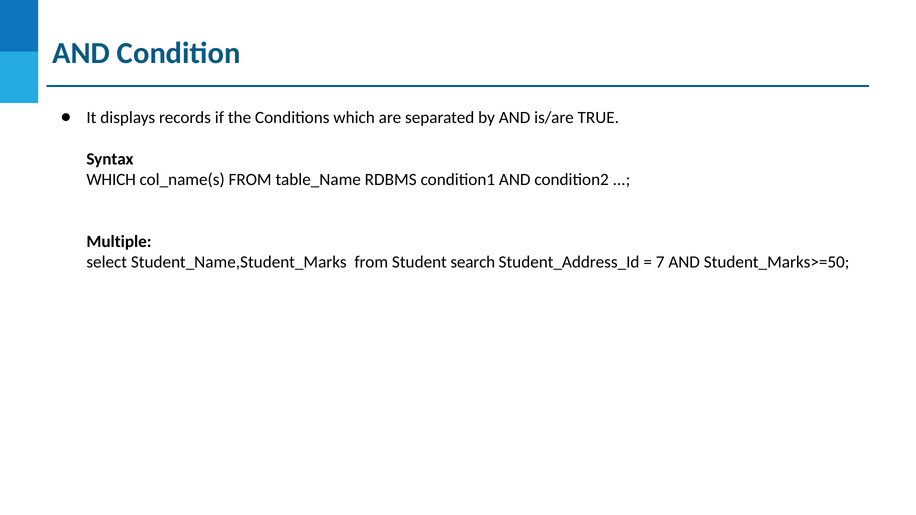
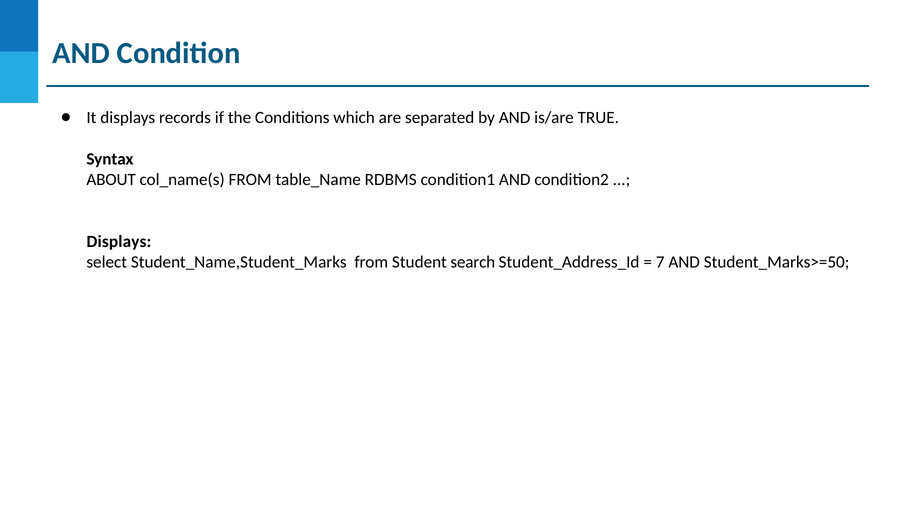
WHICH: WHICH -> ABOUT (111, 180)
Multiple: Multiple -> Displays (119, 242)
